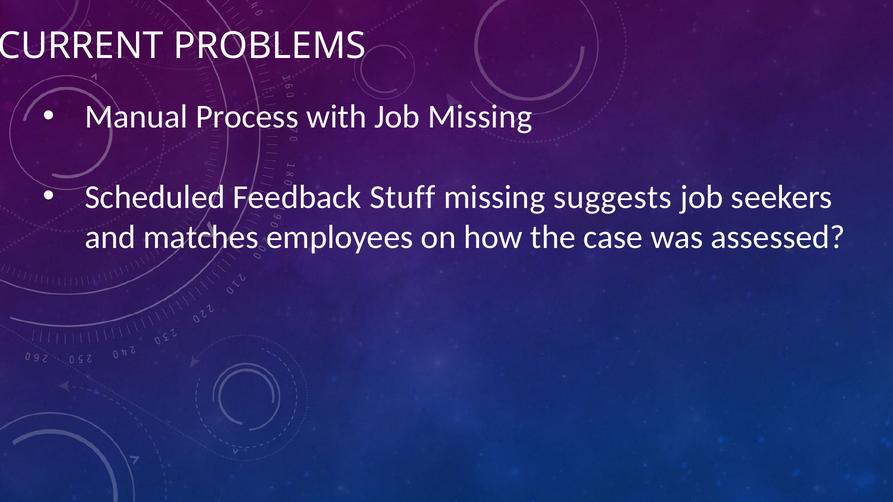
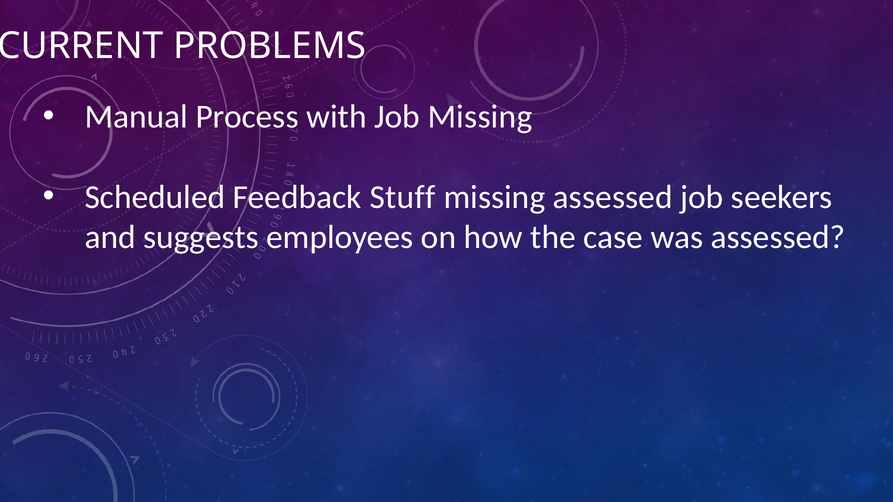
missing suggests: suggests -> assessed (613, 197)
matches: matches -> suggests (201, 237)
